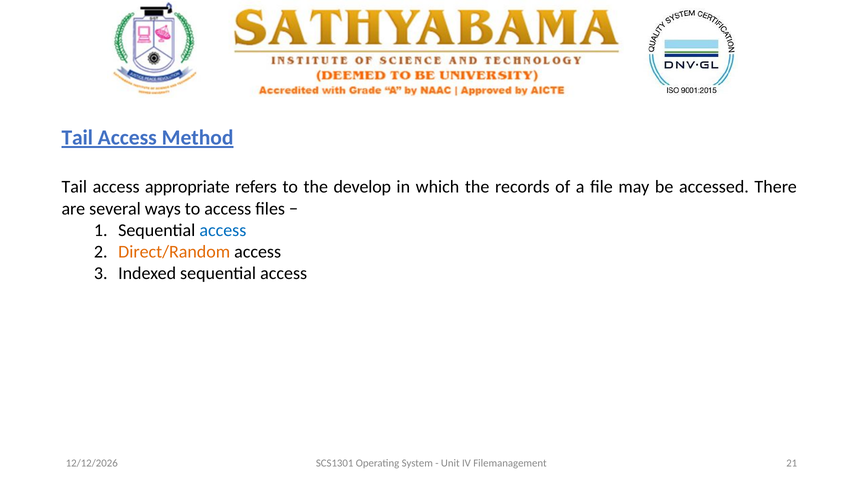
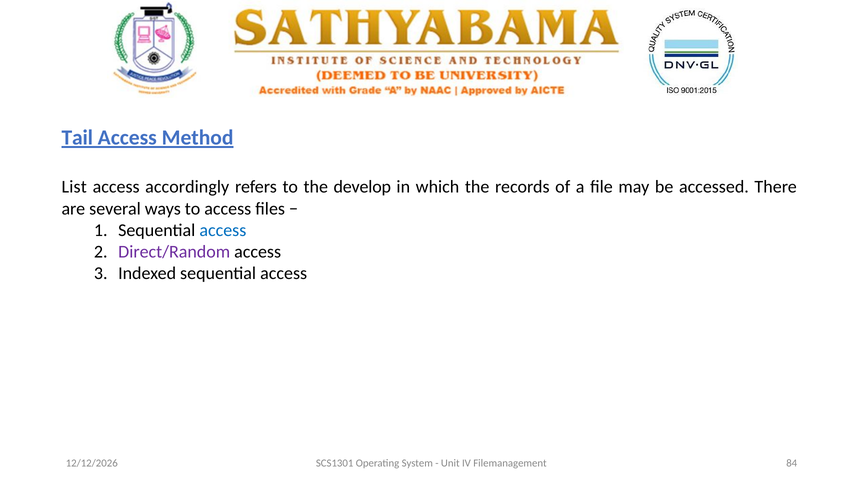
Tail: Tail -> List (74, 187)
appropriate: appropriate -> accordingly (187, 187)
Direct/Random colour: orange -> purple (174, 252)
21: 21 -> 84 (792, 463)
